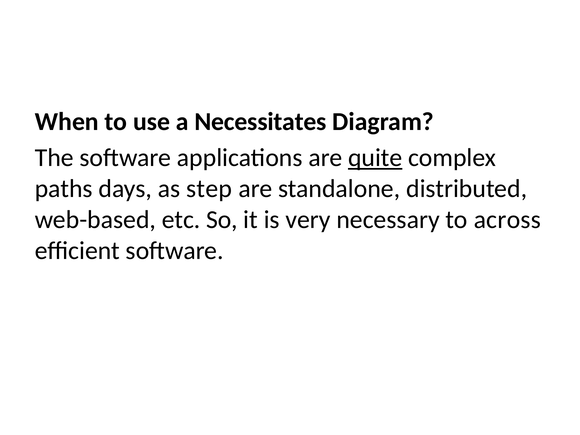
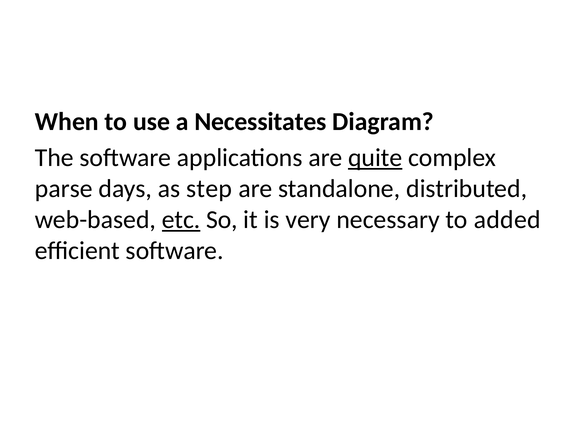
paths: paths -> parse (64, 189)
etc underline: none -> present (181, 220)
across: across -> added (507, 220)
